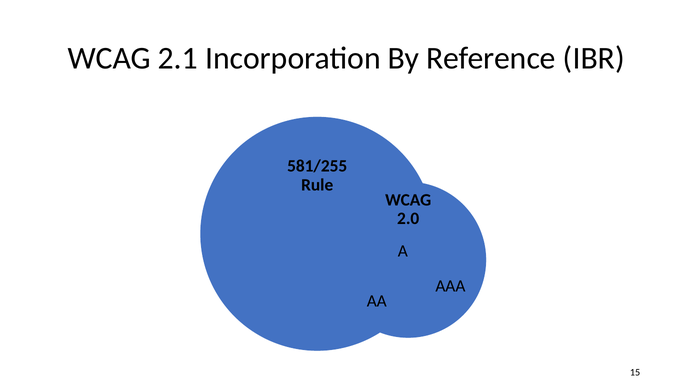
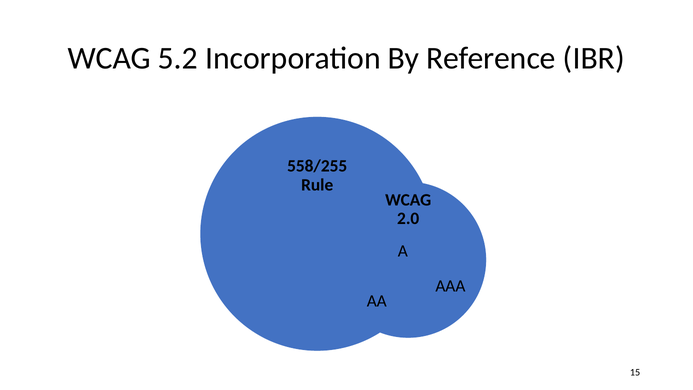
2.1: 2.1 -> 5.2 (178, 58)
581/255: 581/255 -> 558/255 (317, 166)
